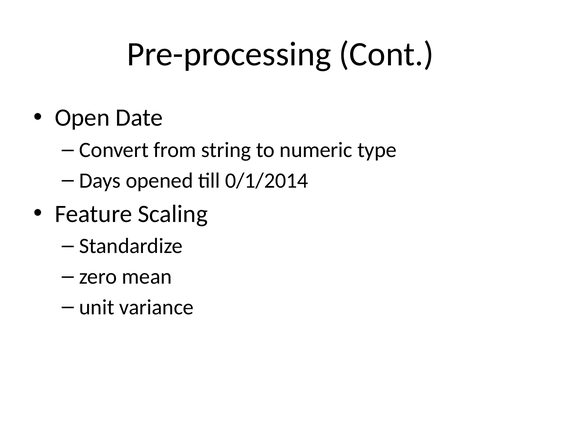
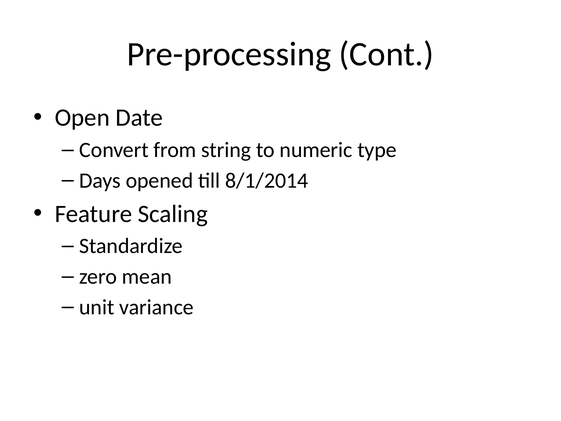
0/1/2014: 0/1/2014 -> 8/1/2014 (267, 180)
